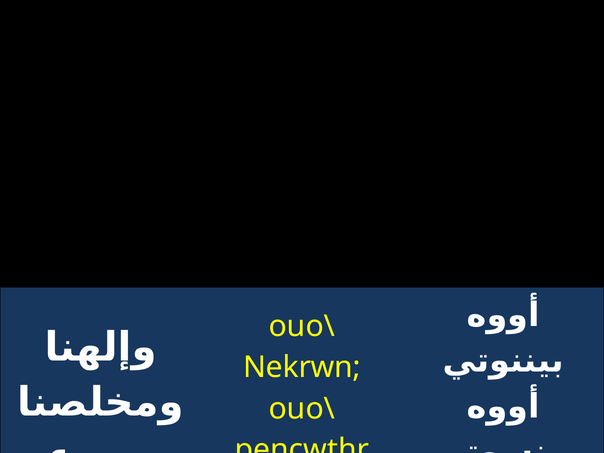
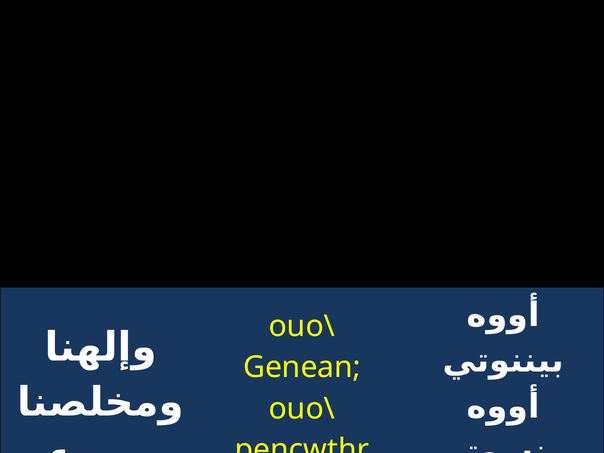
Nekrwn: Nekrwn -> Genean (302, 367)
